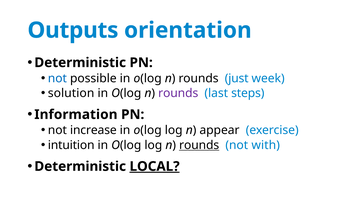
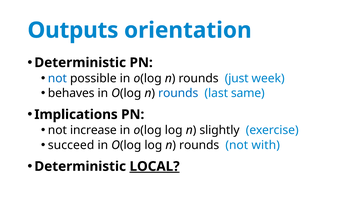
solution: solution -> behaves (71, 93)
rounds colour: purple -> blue (178, 93)
steps: steps -> same (248, 93)
Information: Information -> Implications (76, 115)
appear: appear -> slightly (220, 130)
intuition: intuition -> succeed (71, 145)
rounds underline: present -> none (199, 145)
